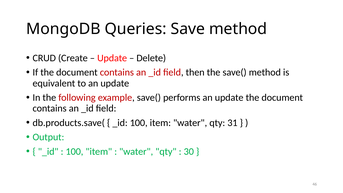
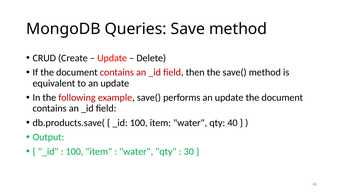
31: 31 -> 40 (232, 123)
